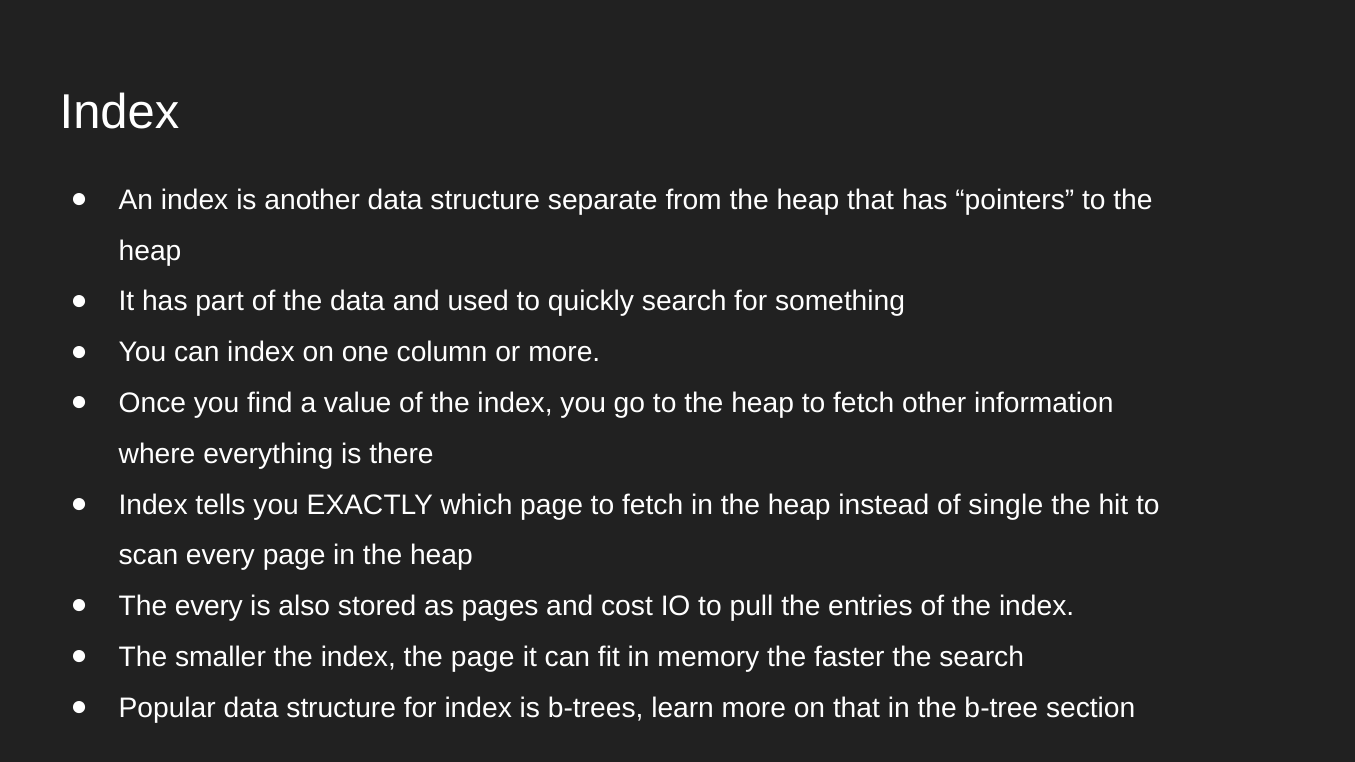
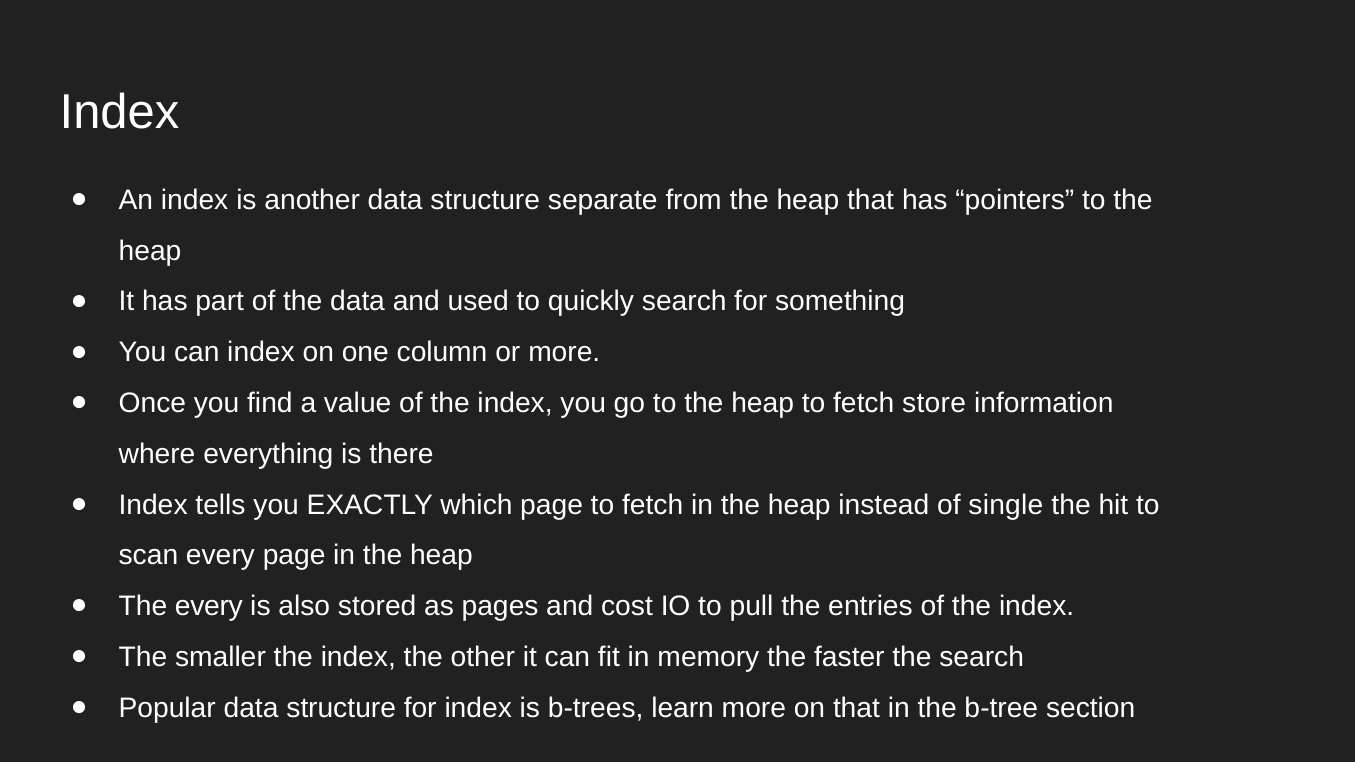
other: other -> store (934, 403)
the page: page -> other (483, 657)
